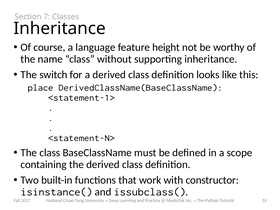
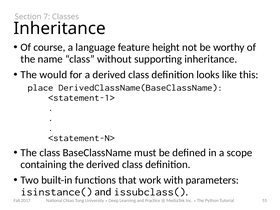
switch: switch -> would (53, 75)
constructor: constructor -> parameters (212, 180)
